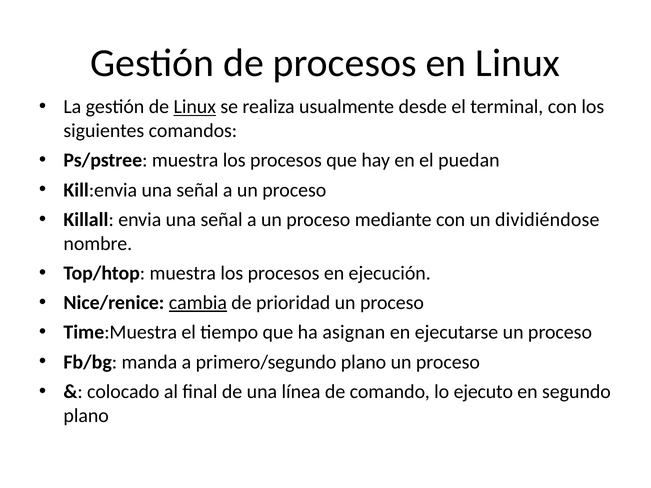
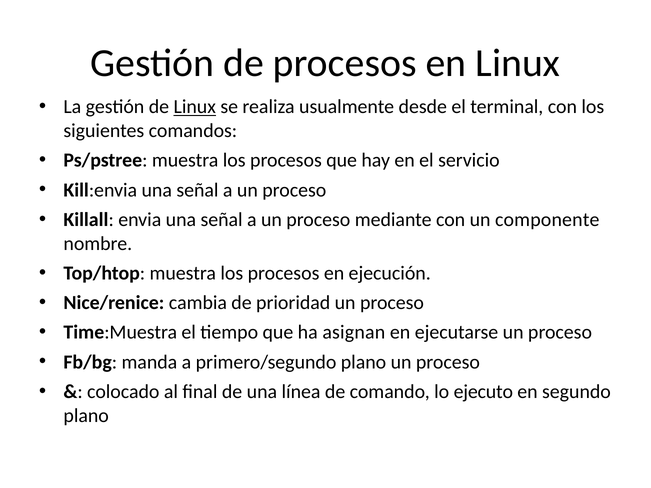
puedan: puedan -> servicio (469, 160)
dividiéndose: dividiéndose -> componente (547, 220)
cambia underline: present -> none (198, 303)
